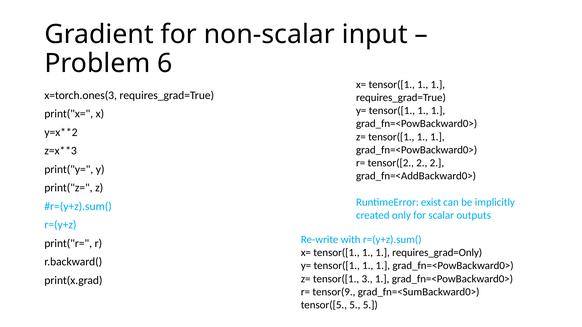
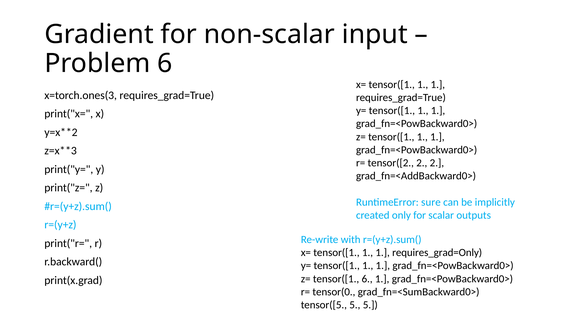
exist: exist -> sure (431, 202)
tensor([1 3: 3 -> 6 (367, 279)
tensor(9: tensor(9 -> tensor(0 (334, 292)
